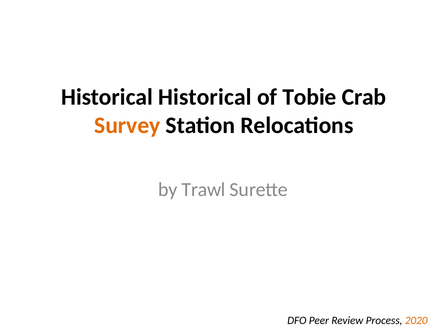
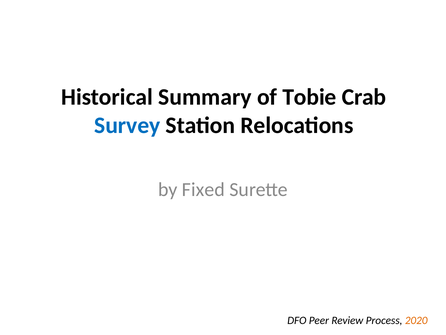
Historical Historical: Historical -> Summary (205, 97)
Survey colour: orange -> blue (127, 125)
Trawl: Trawl -> Fixed (203, 189)
